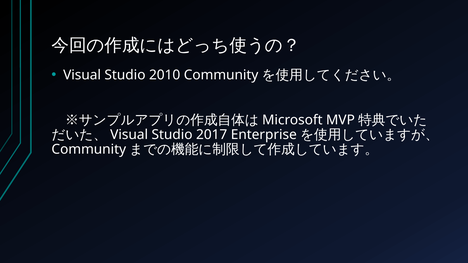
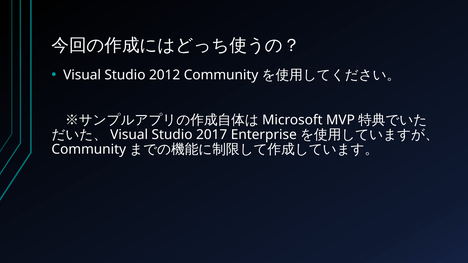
2010: 2010 -> 2012 (165, 75)
